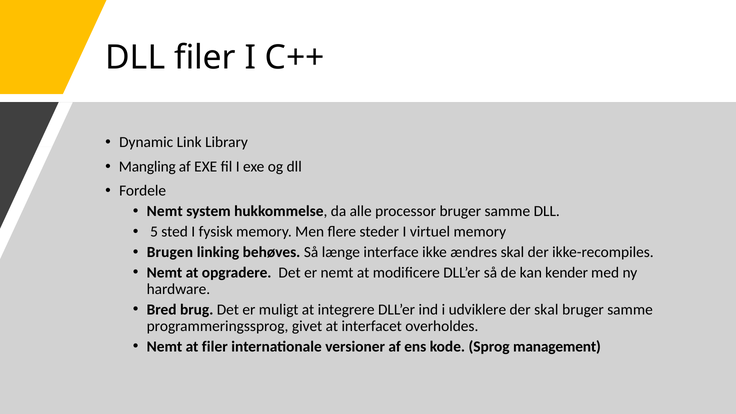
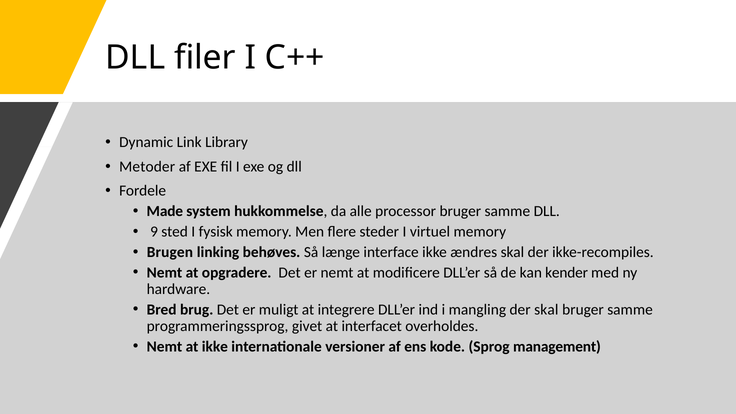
Mangling: Mangling -> Metoder (147, 167)
Nemt: Nemt -> Made (165, 211)
5: 5 -> 9 (154, 232)
udviklere: udviklere -> mangling (477, 309)
at filer: filer -> ikke (215, 346)
